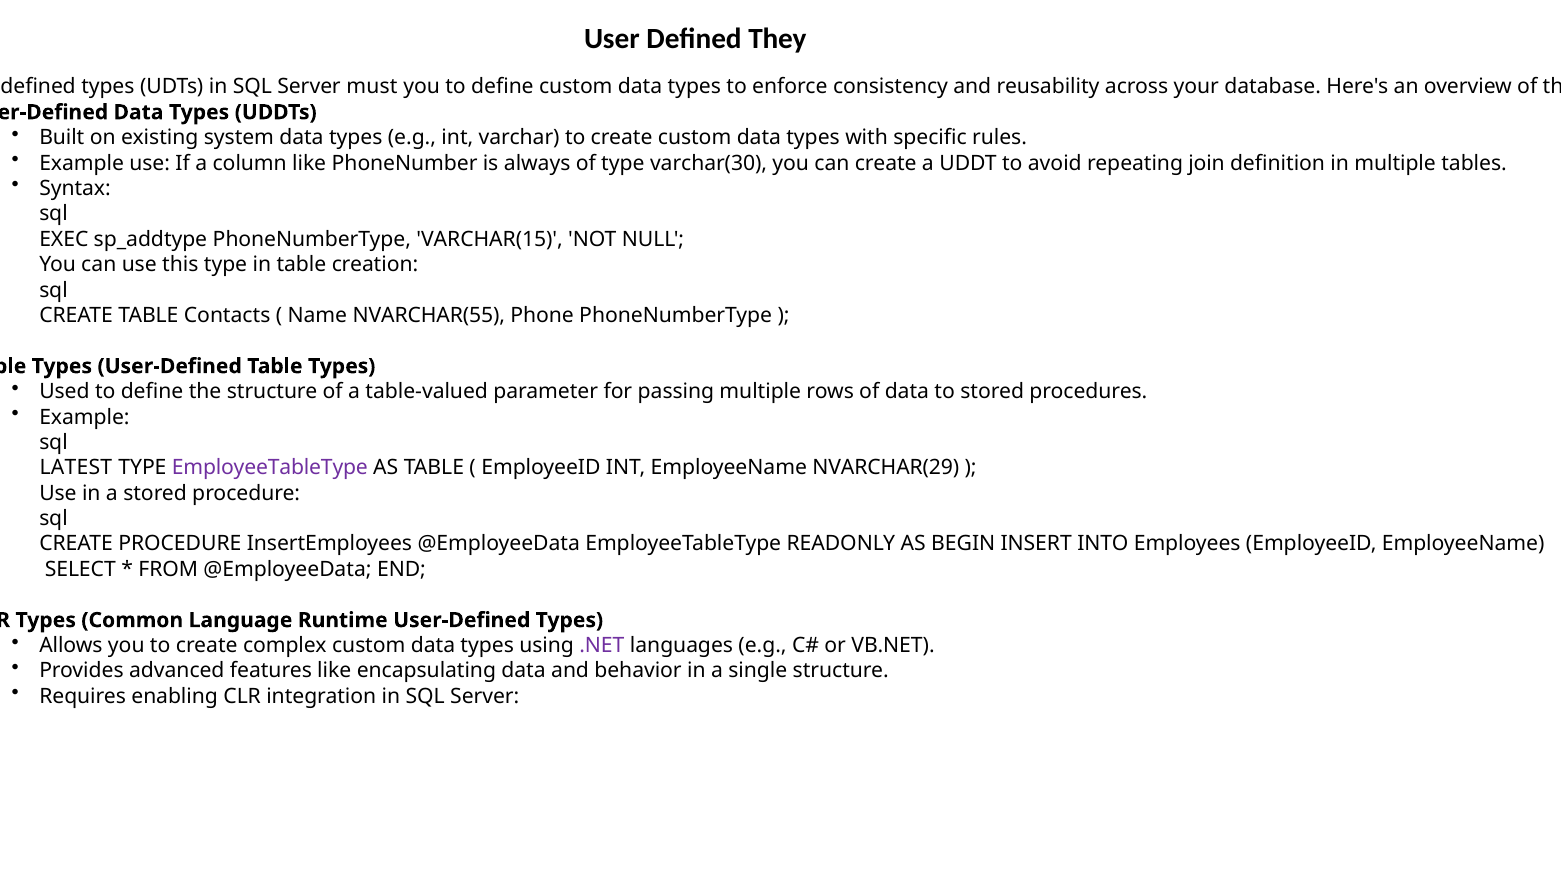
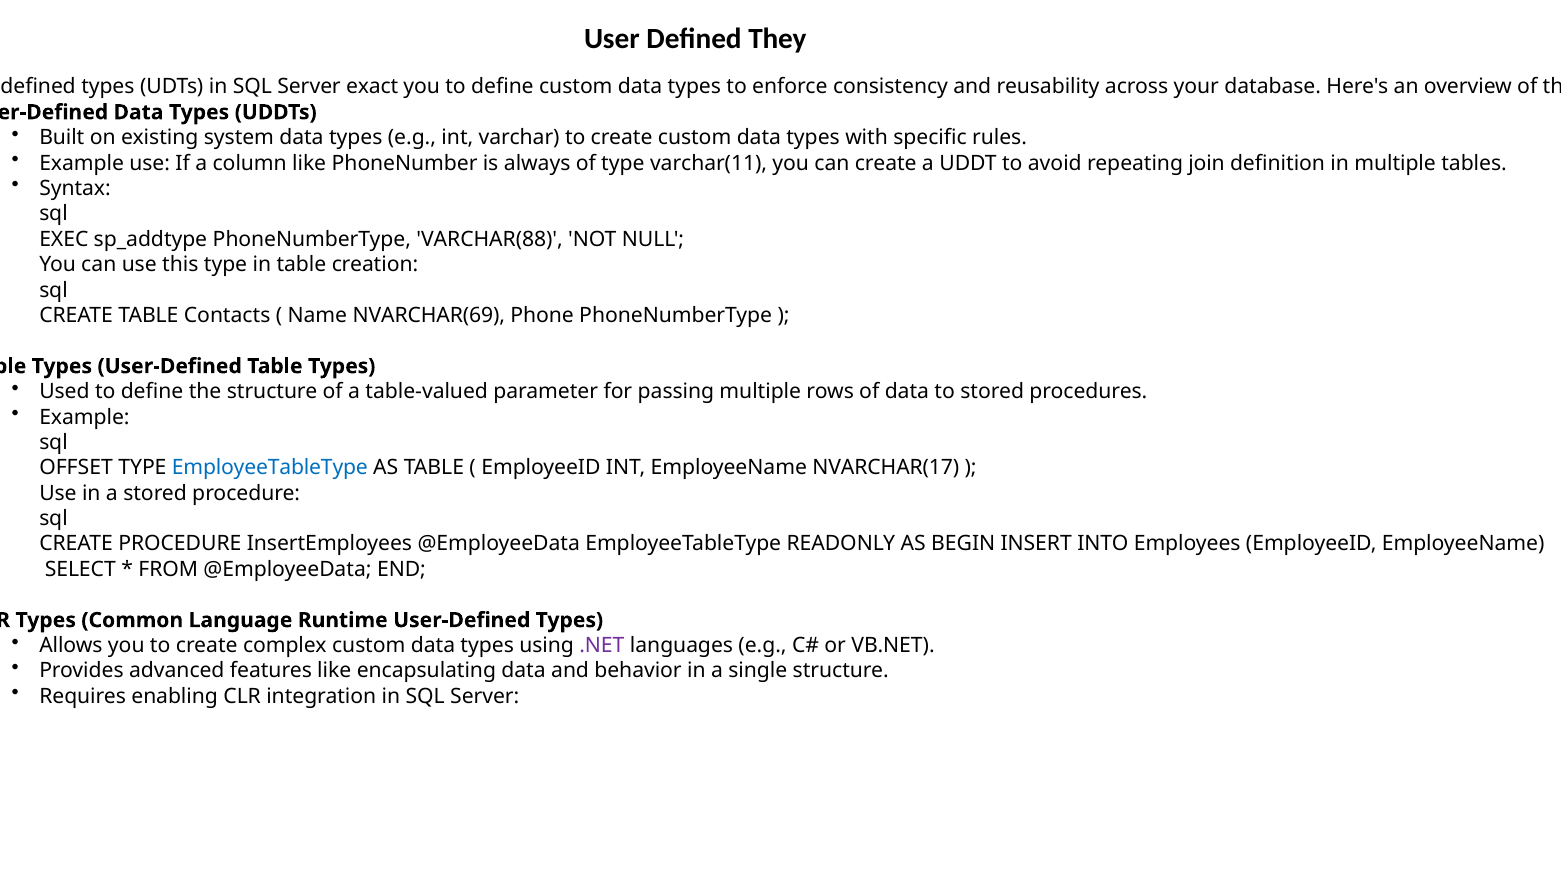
must: must -> exact (372, 87)
varchar(30: varchar(30 -> varchar(11 (709, 163)
VARCHAR(15: VARCHAR(15 -> VARCHAR(88 (490, 239)
NVARCHAR(55: NVARCHAR(55 -> NVARCHAR(69 (429, 315)
LATEST: LATEST -> OFFSET (76, 468)
EmployeeTableType colour: purple -> blue (270, 468)
NVARCHAR(29: NVARCHAR(29 -> NVARCHAR(17 (886, 468)
